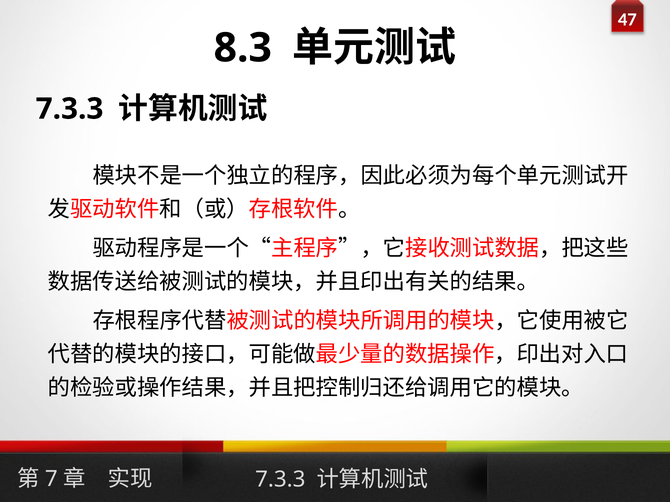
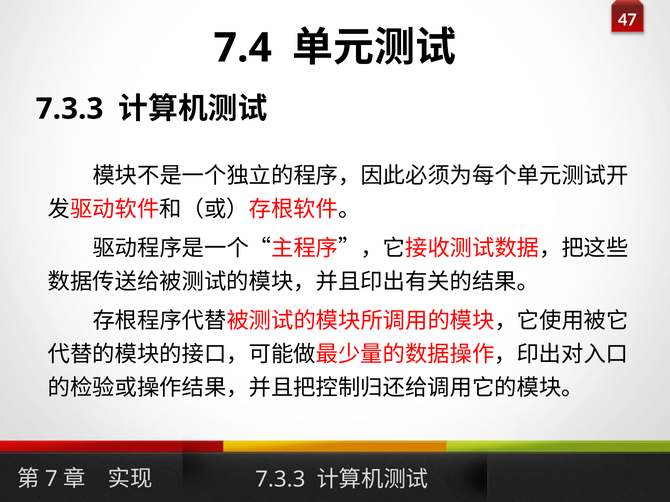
8.3: 8.3 -> 7.4 (243, 48)
